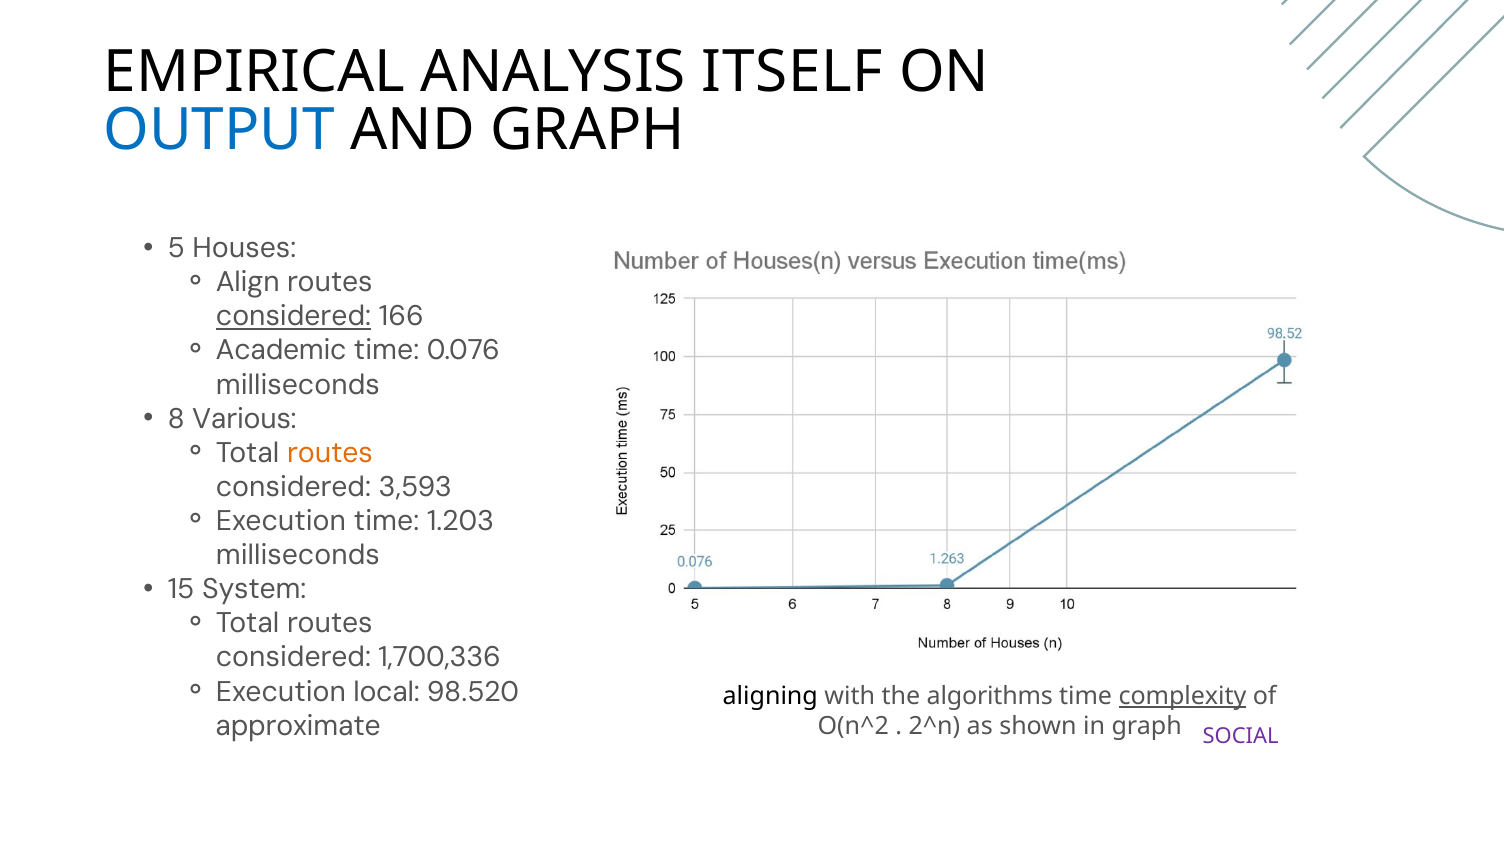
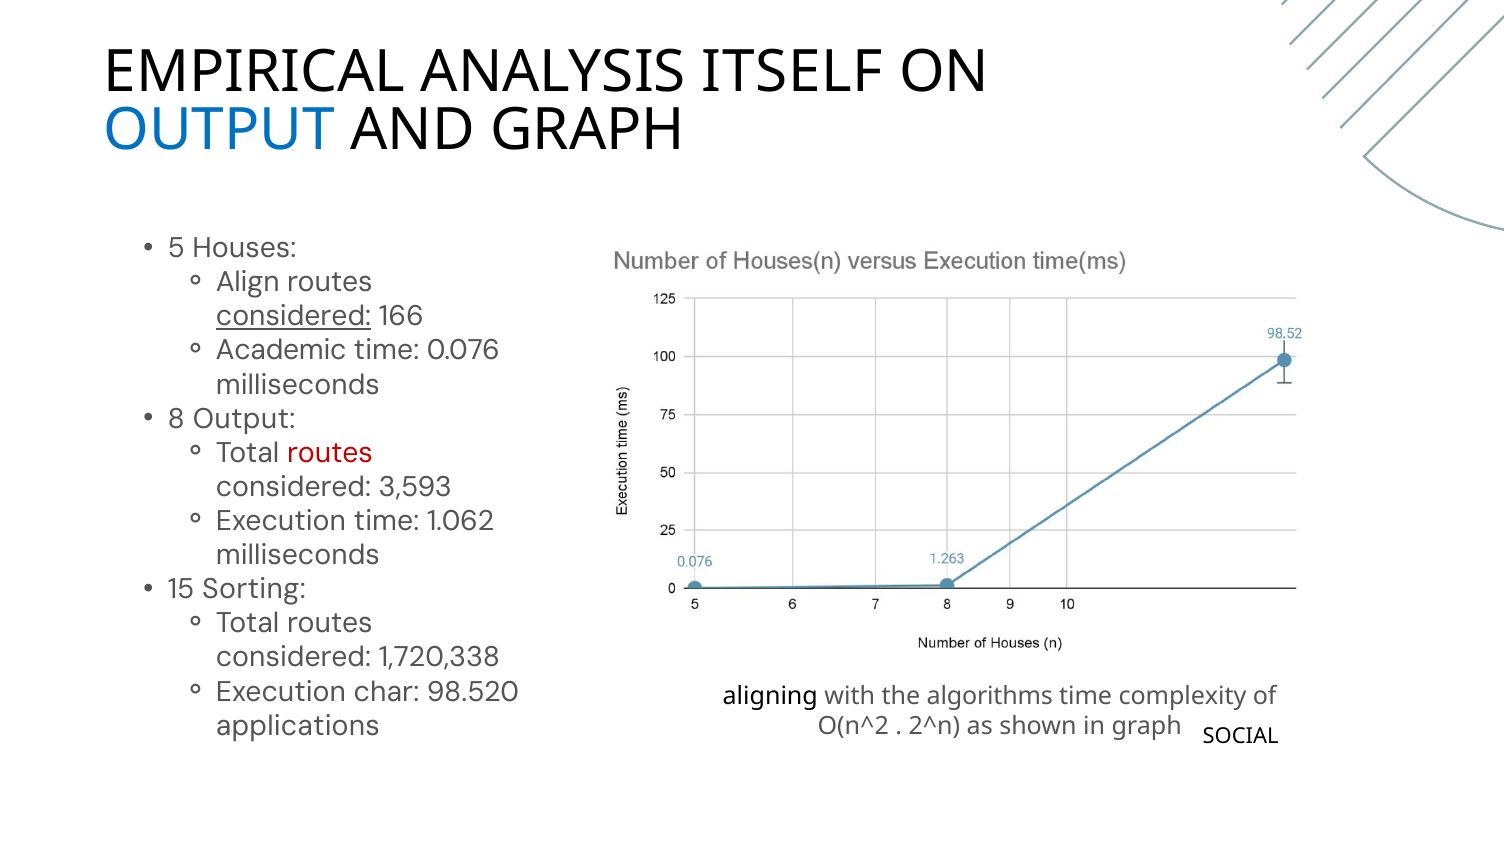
8 Various: Various -> Output (244, 419)
routes colour: orange -> red (330, 453)
1.203: 1.203 -> 1.062 (461, 521)
System: System -> Sorting (254, 589)
1,700,336: 1,700,336 -> 1,720,338 (439, 658)
local: local -> char (386, 692)
complexity underline: present -> none (1183, 696)
approximate: approximate -> applications (298, 726)
SOCIAL colour: purple -> black (1241, 737)
